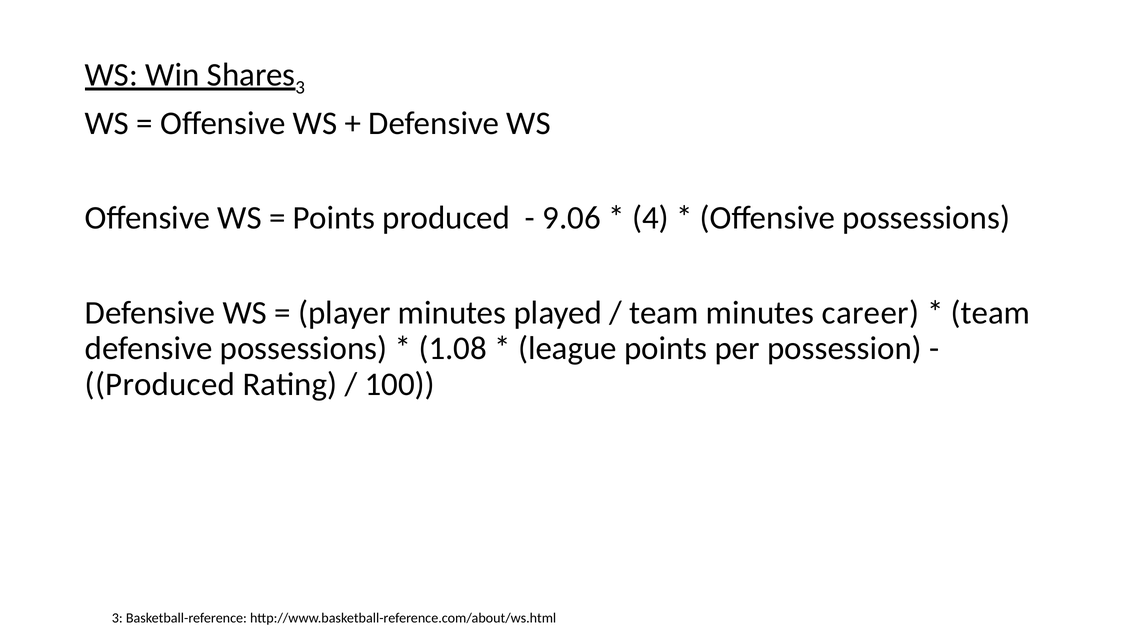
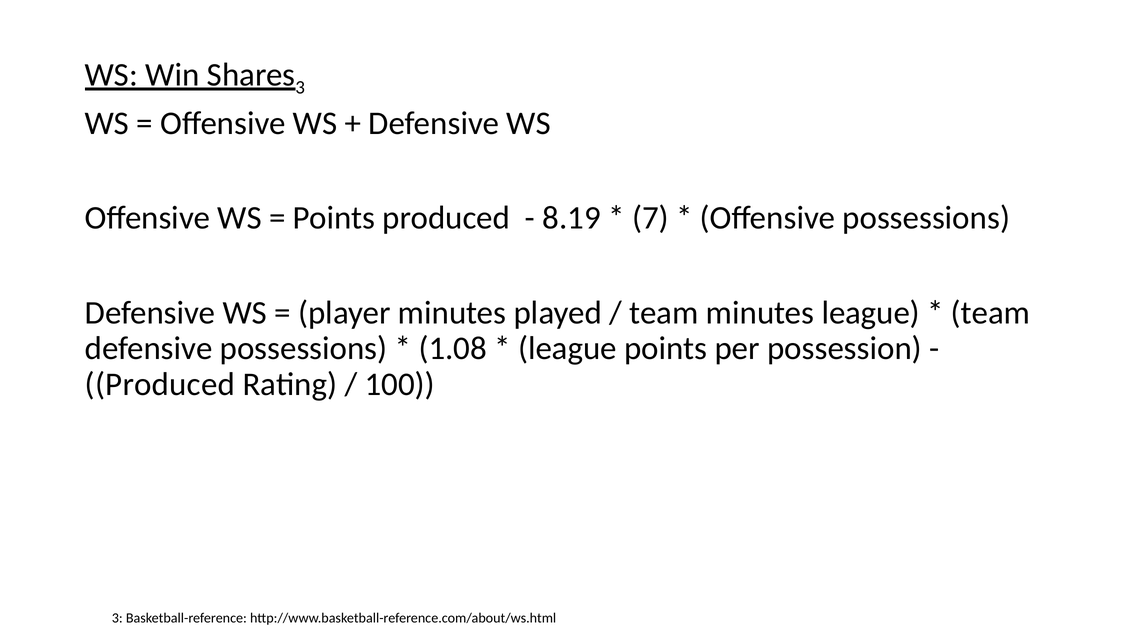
9.06: 9.06 -> 8.19 (572, 218)
4: 4 -> 7 (650, 218)
minutes career: career -> league (871, 313)
